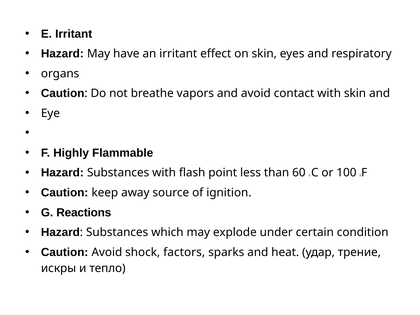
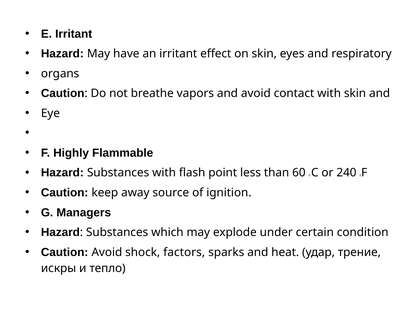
100: 100 -> 240 (346, 173)
Reactions: Reactions -> Managers (84, 212)
